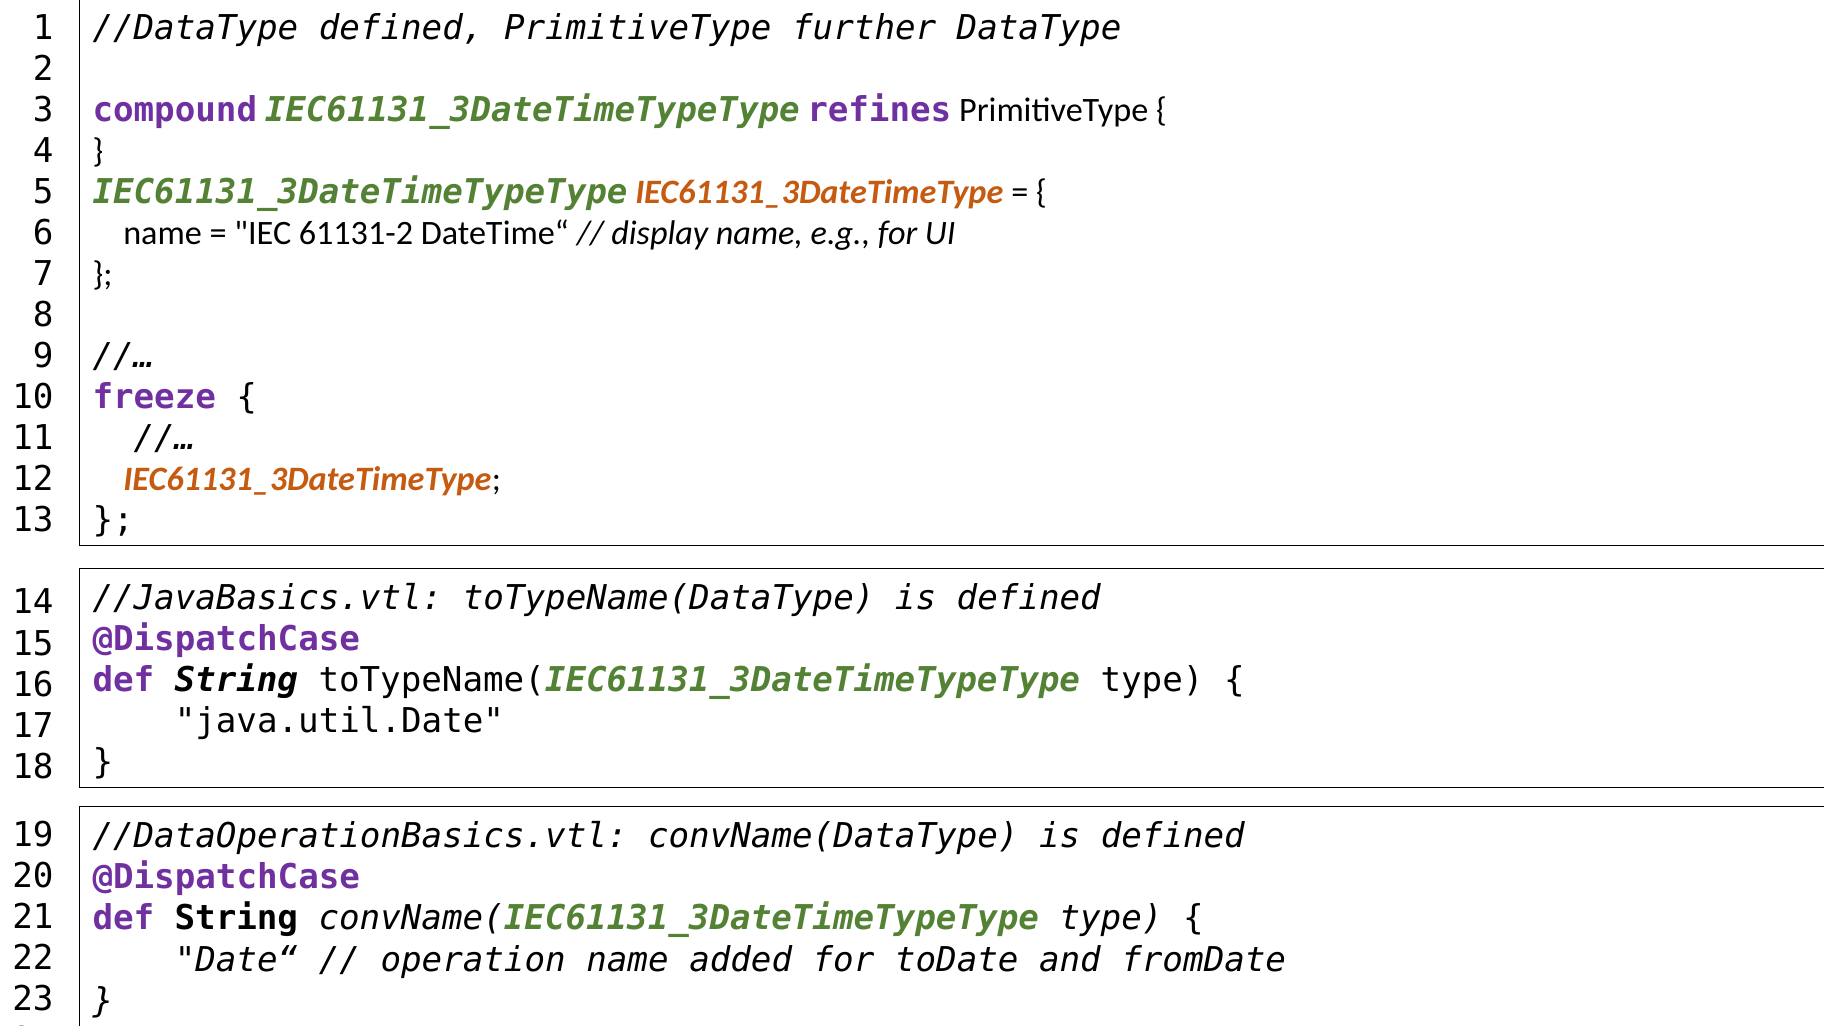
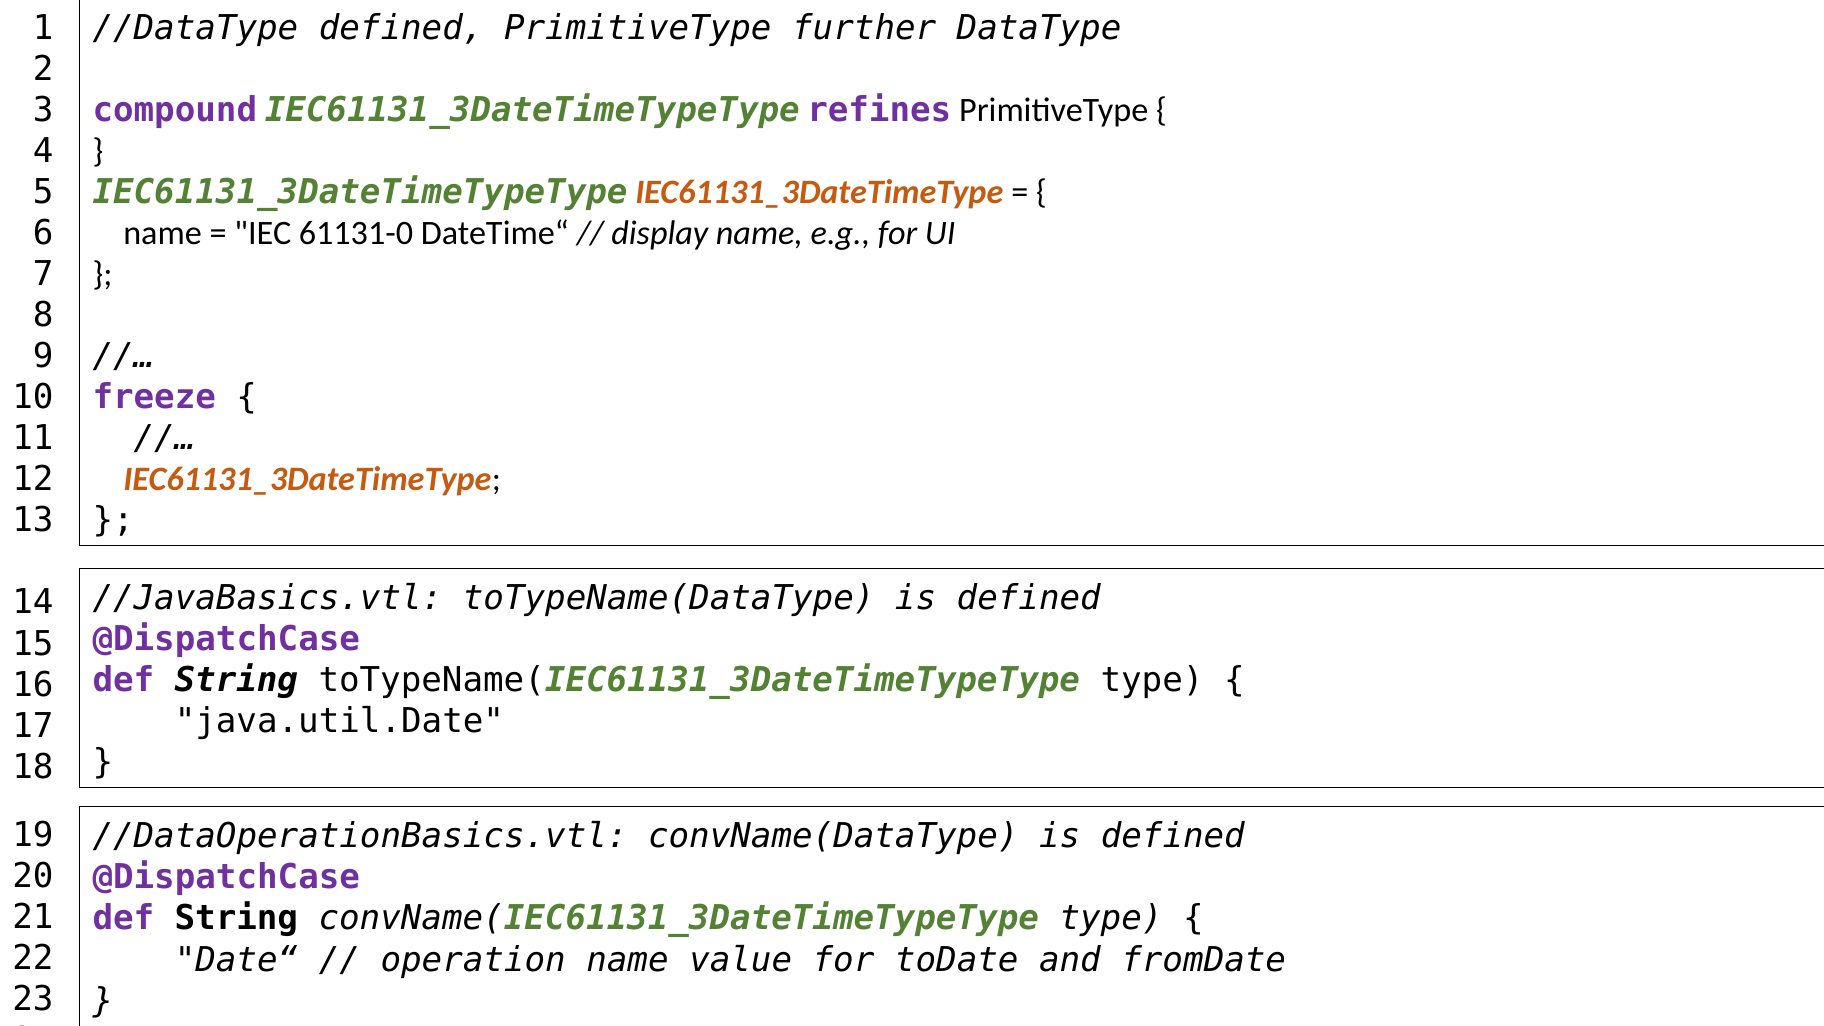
61131-2: 61131-2 -> 61131-0 (356, 233)
added: added -> value (741, 960)
